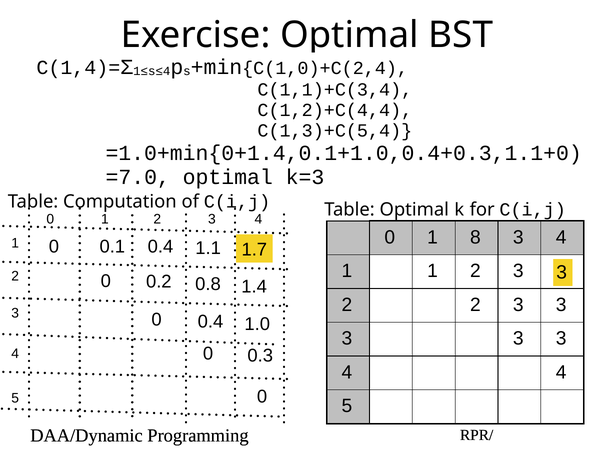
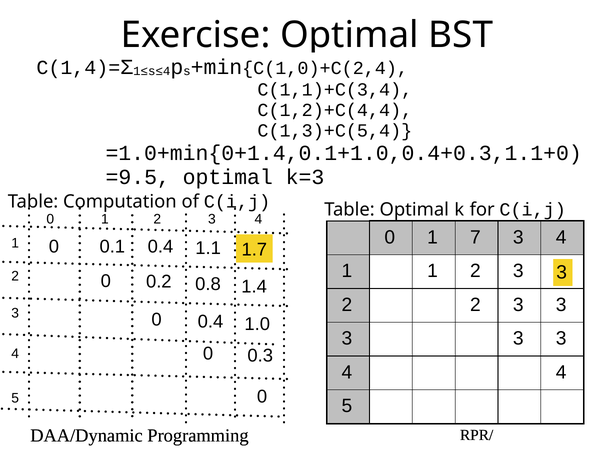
=7.0: =7.0 -> =9.5 (138, 177)
8: 8 -> 7 (475, 237)
